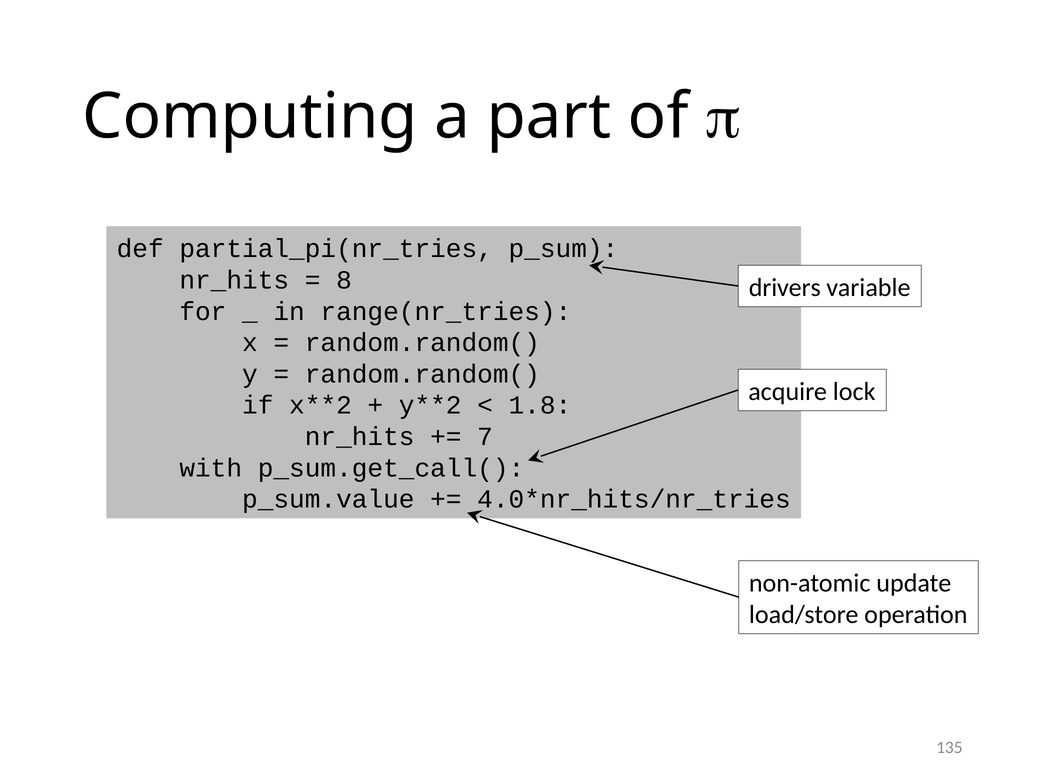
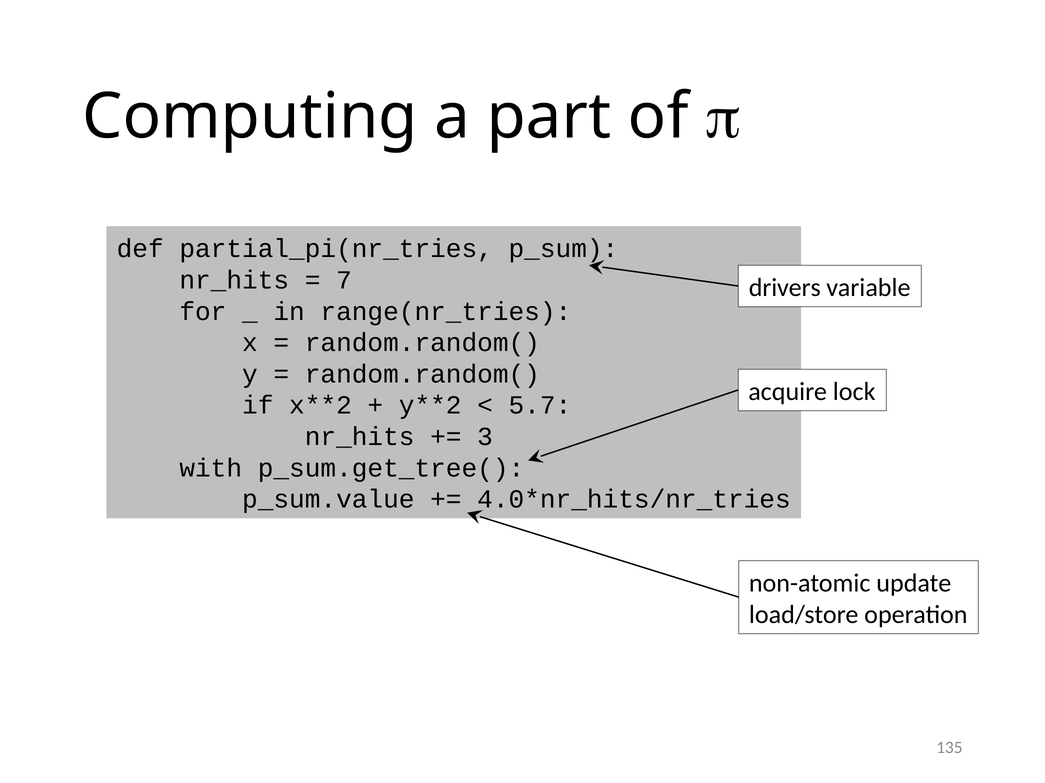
8: 8 -> 7 (344, 280)
1.8: 1.8 -> 5.7 (540, 406)
7: 7 -> 3 (485, 437)
p_sum.get_call(: p_sum.get_call( -> p_sum.get_tree( (391, 468)
